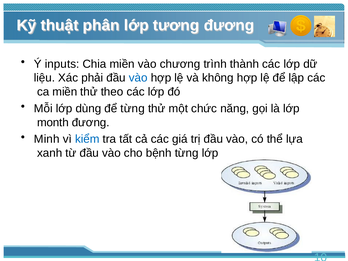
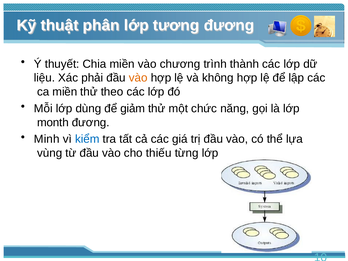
inputs: inputs -> thuyết (62, 64)
vào colour: blue -> orange (138, 78)
để từng: từng -> giảm (133, 109)
xanh: xanh -> vùng (50, 153)
bệnh: bệnh -> thiếu (159, 153)
